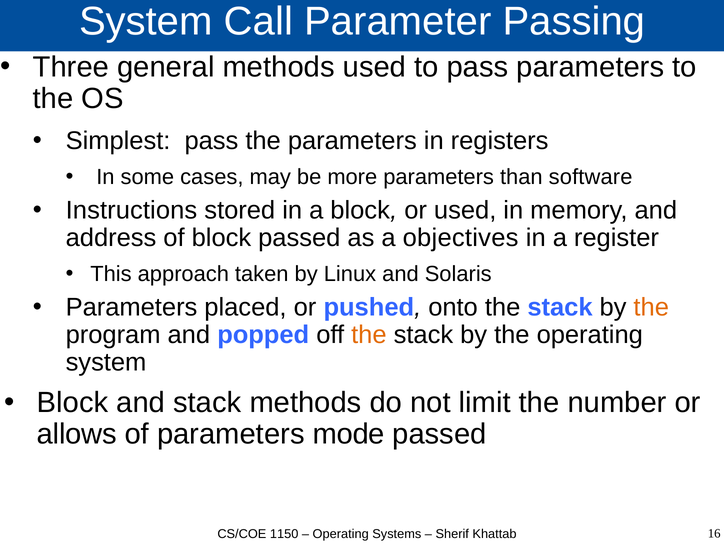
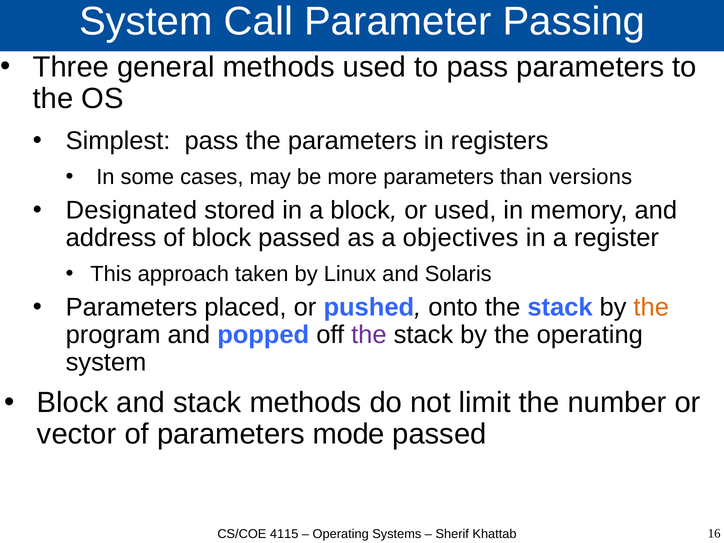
software: software -> versions (591, 177)
Instructions: Instructions -> Designated (131, 210)
the colour: orange -> purple (369, 335)
allows: allows -> vector (77, 434)
1150: 1150 -> 4115 (284, 534)
